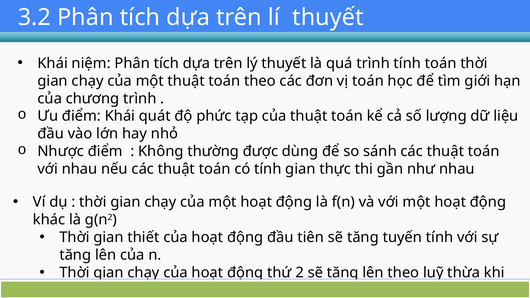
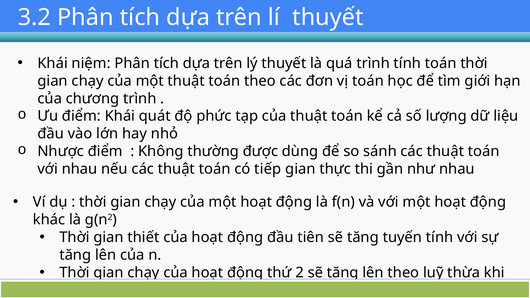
có tính: tính -> tiếp (268, 169)
